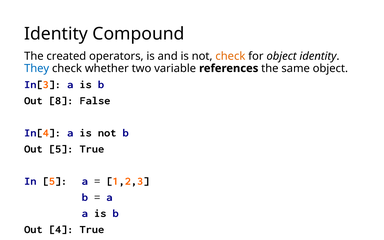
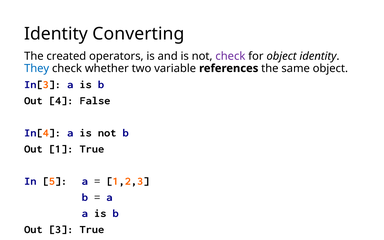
Compound: Compound -> Converting (138, 34)
check colour: orange -> purple (230, 56)
8: 8 -> 4 (61, 101)
Out 5: 5 -> 1 (61, 149)
4: 4 -> 3 (61, 229)
